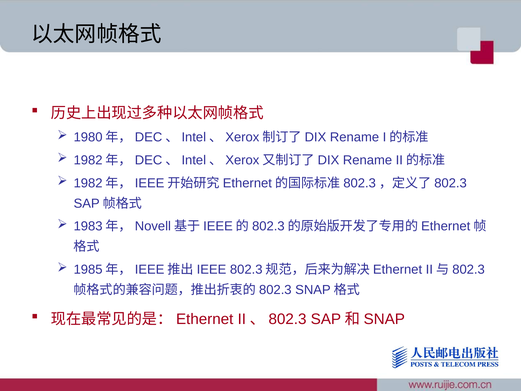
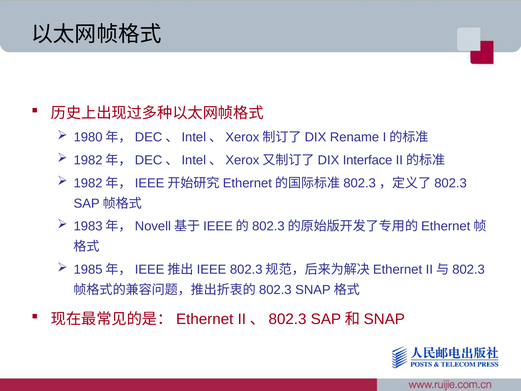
Rename: Rename -> Interface (368, 160)
